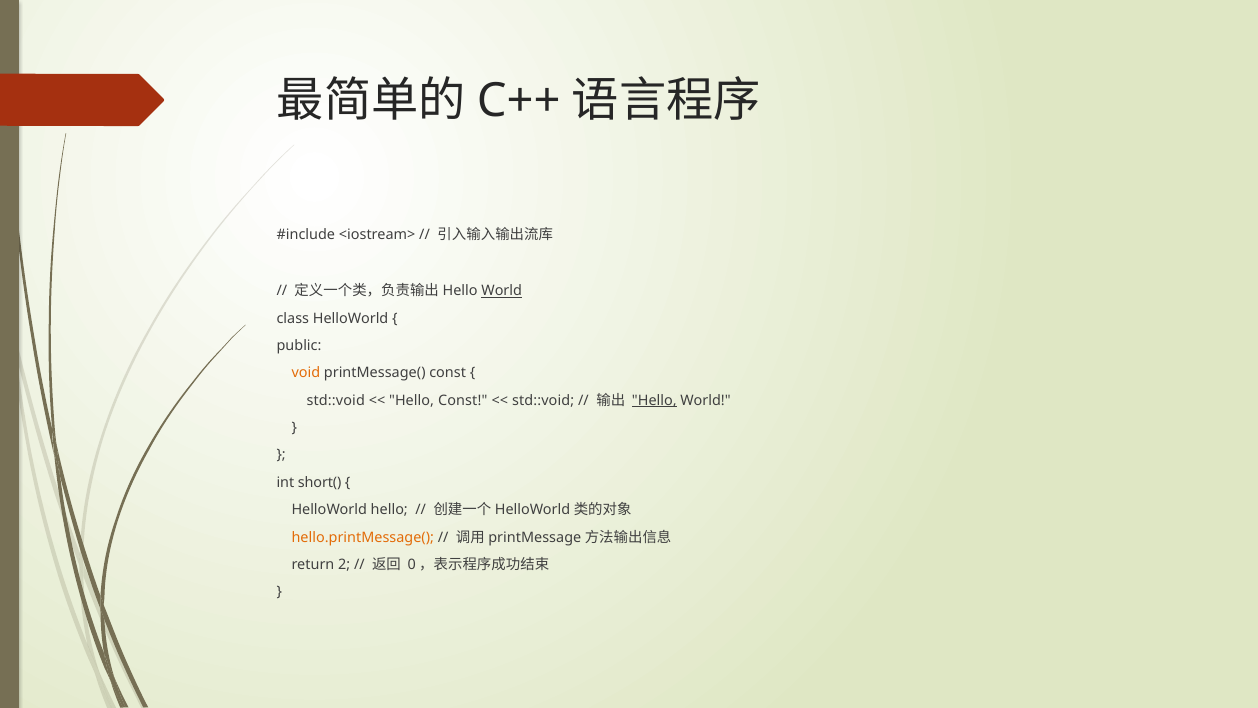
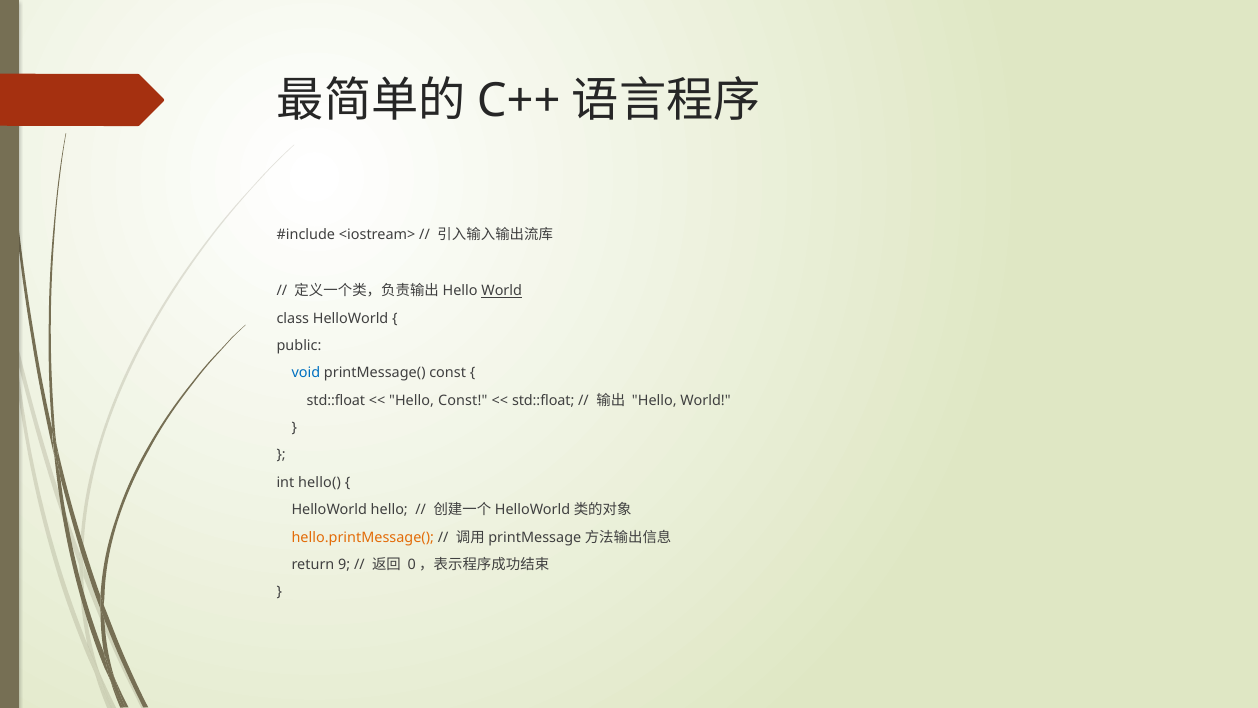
void colour: orange -> blue (306, 373)
std::void: std::void -> std::float (336, 400)
std::void: std::void -> std::float (543, 400)
Hello underline: present -> none (654, 400)
short(: short( -> hello( (319, 482)
2: 2 -> 9 (344, 564)
